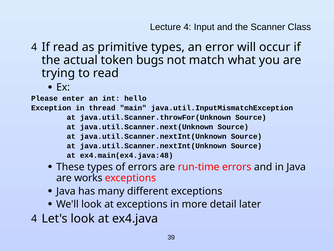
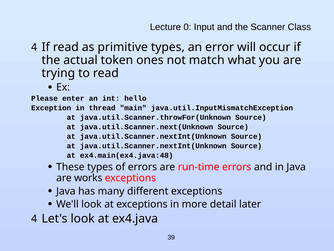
Lecture 4: 4 -> 0 (187, 27)
bugs: bugs -> ones (150, 60)
